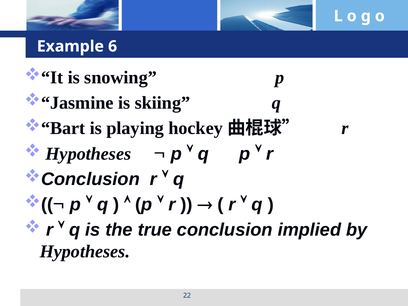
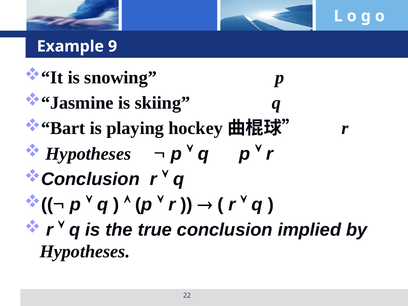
6: 6 -> 9 (113, 46)
